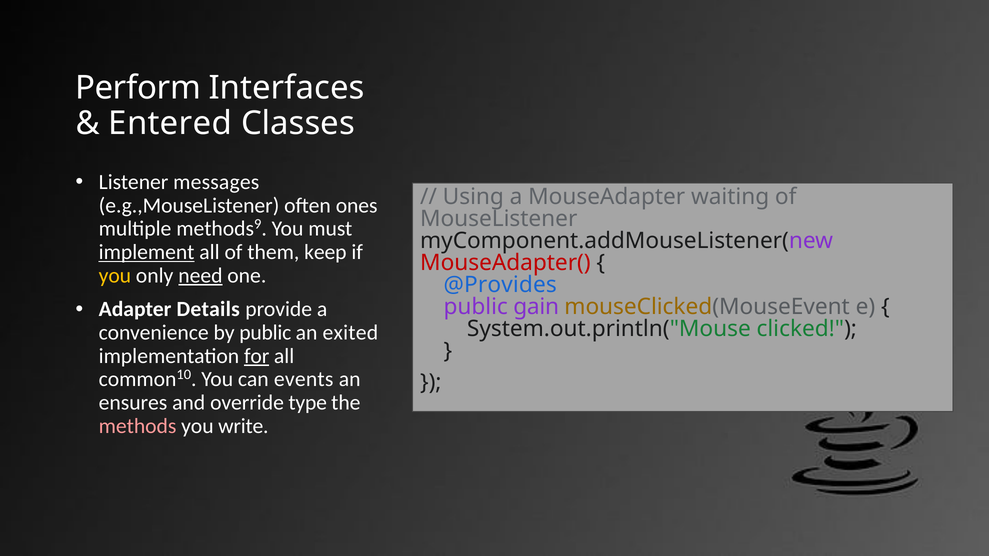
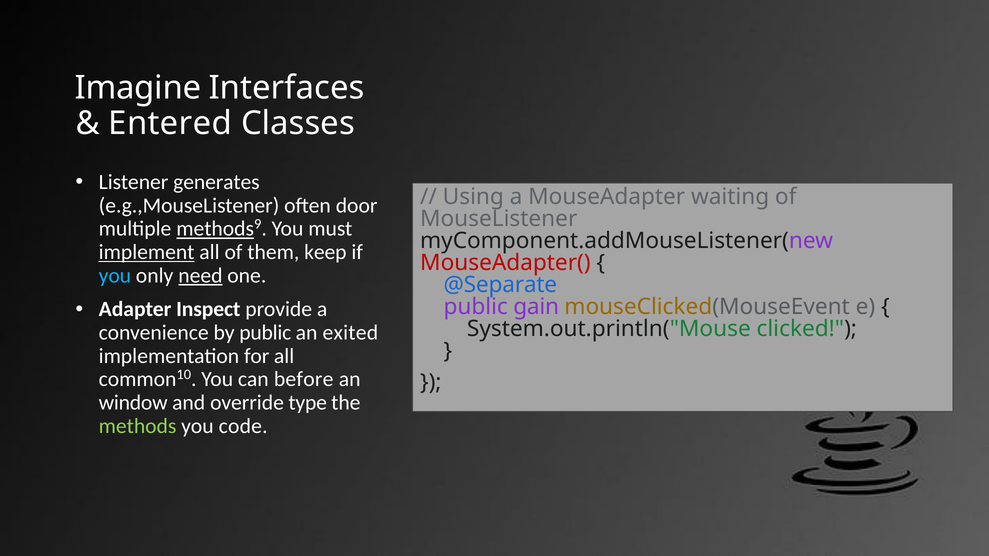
Perform: Perform -> Imagine (138, 88)
messages: messages -> generates (216, 182)
ones: ones -> door (357, 206)
methods underline: none -> present (215, 229)
you colour: yellow -> light blue (115, 276)
@Provides: @Provides -> @Separate (500, 285)
Details: Details -> Inspect (208, 309)
for underline: present -> none (257, 356)
events: events -> before (304, 380)
ensures: ensures -> window (133, 403)
methods colour: pink -> light green (138, 426)
write: write -> code (243, 426)
